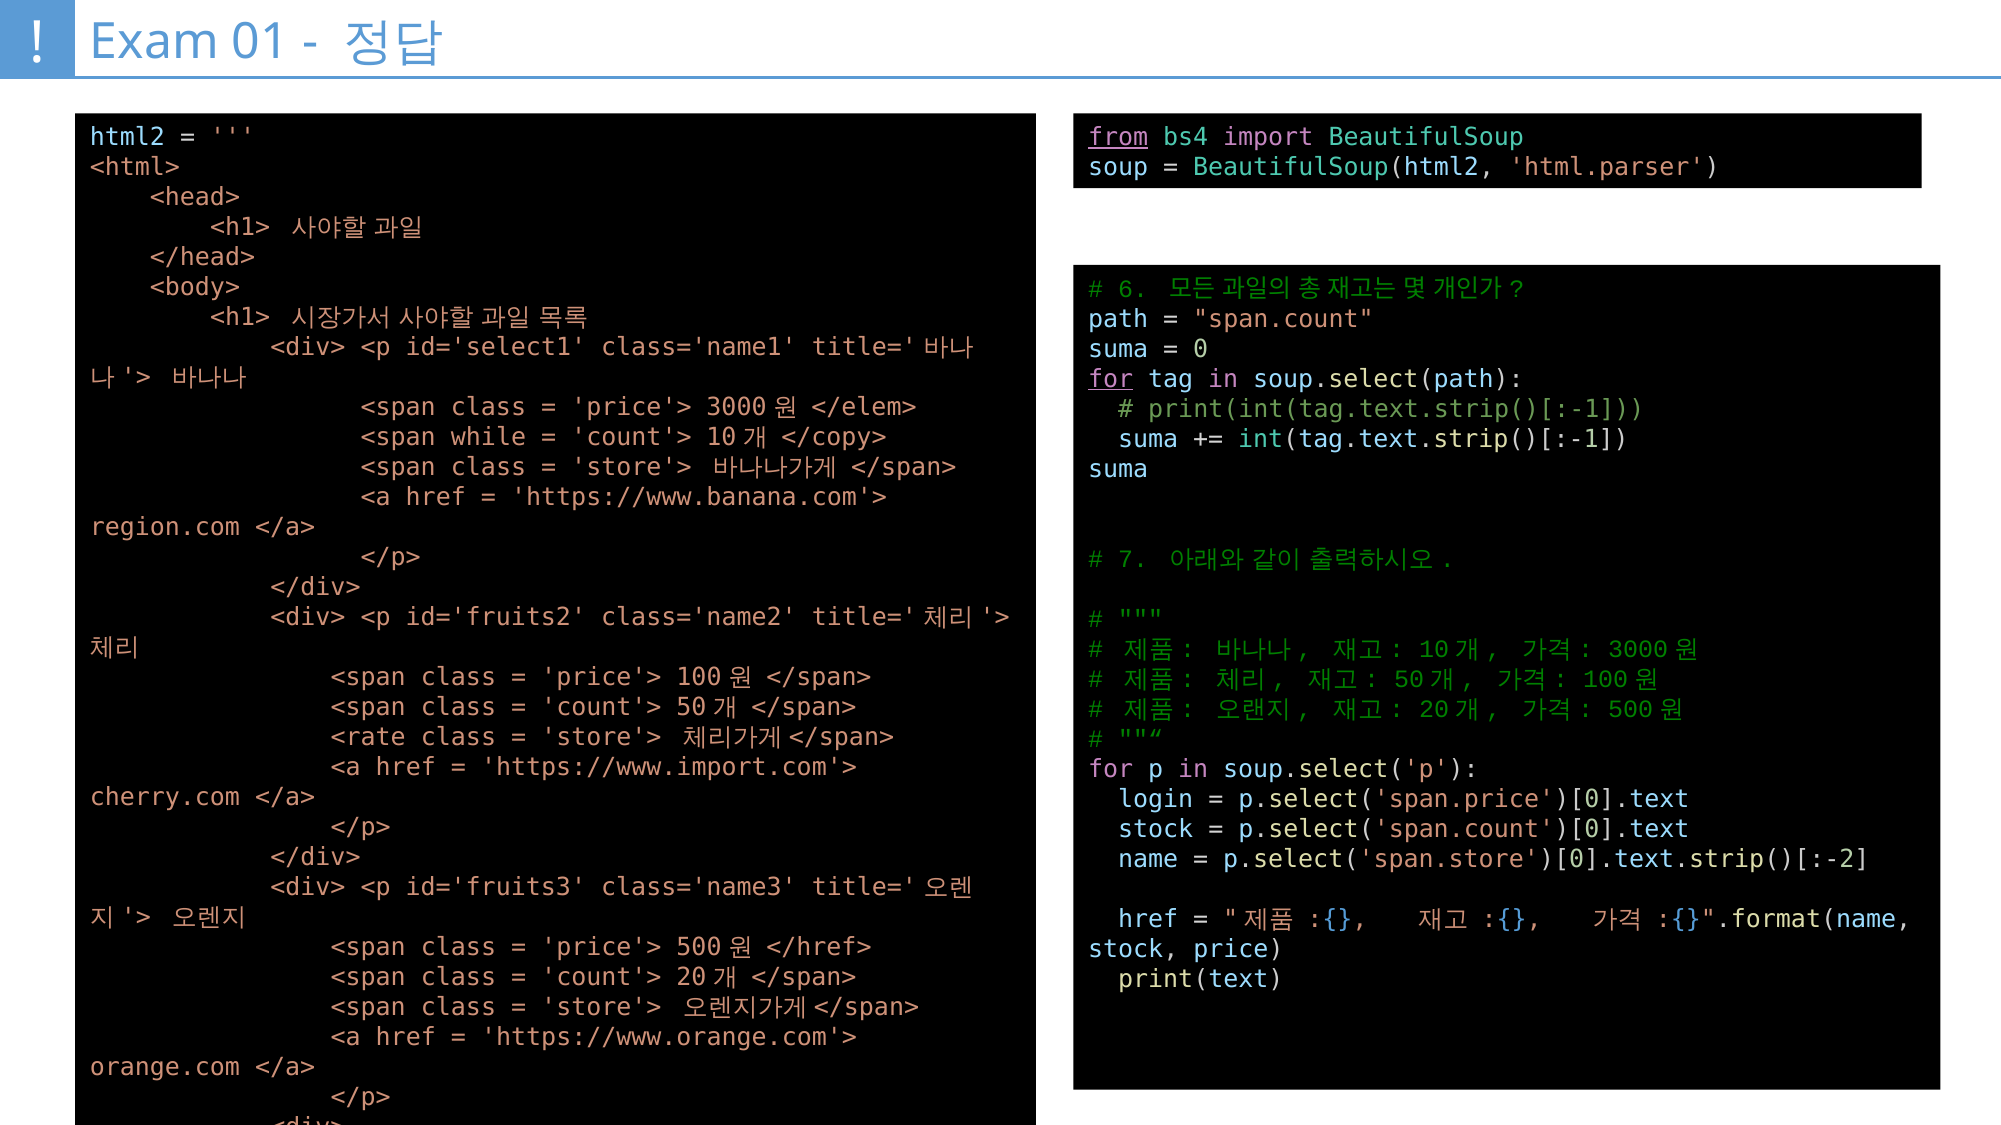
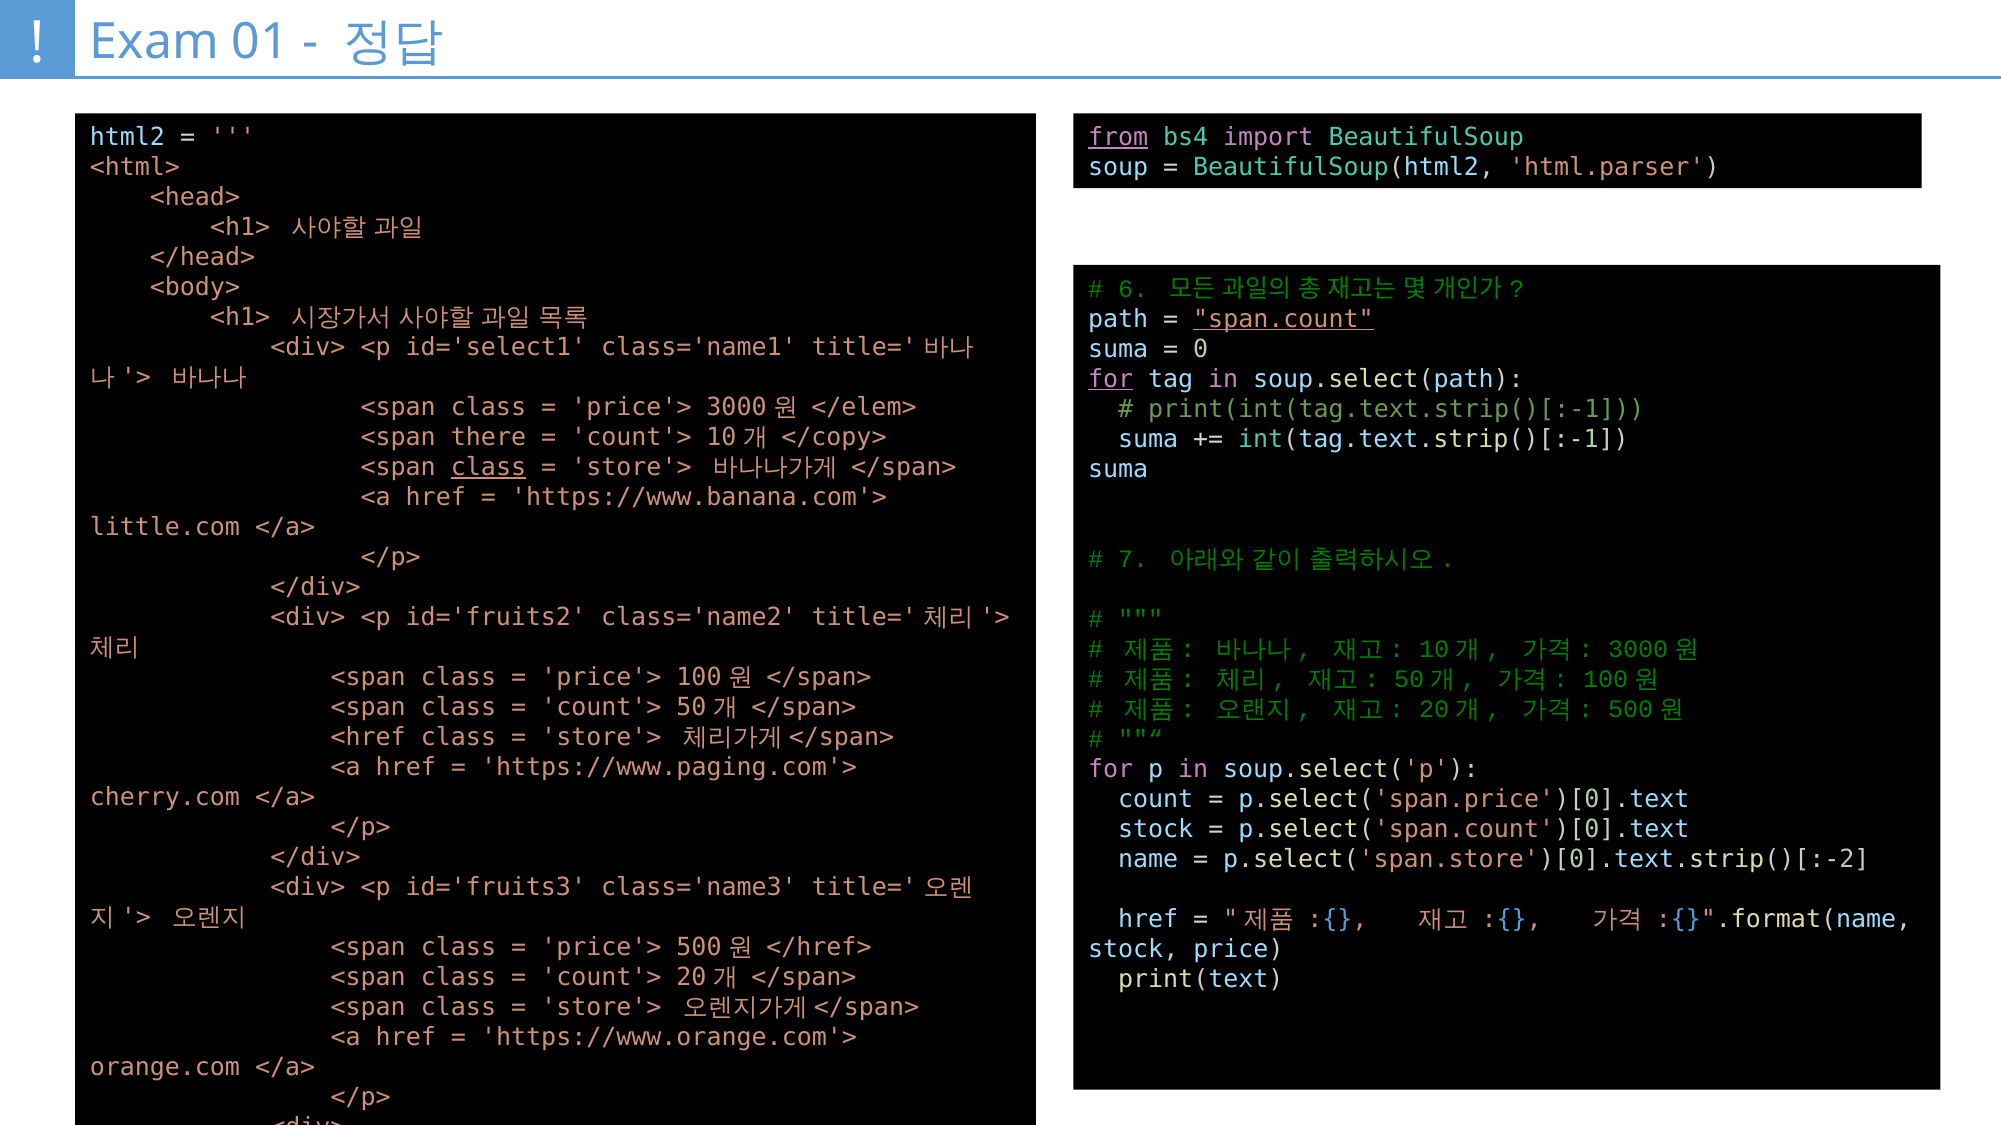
span.count underline: none -> present (1283, 319)
while: while -> there (488, 438)
class underline: none -> present (488, 468)
region.com: region.com -> little.com (165, 528)
<rate: <rate -> <href (368, 738)
https://www.import.com'>: https://www.import.com'> -> https://www.paging.com'> (669, 768)
login: login -> count (1156, 799)
